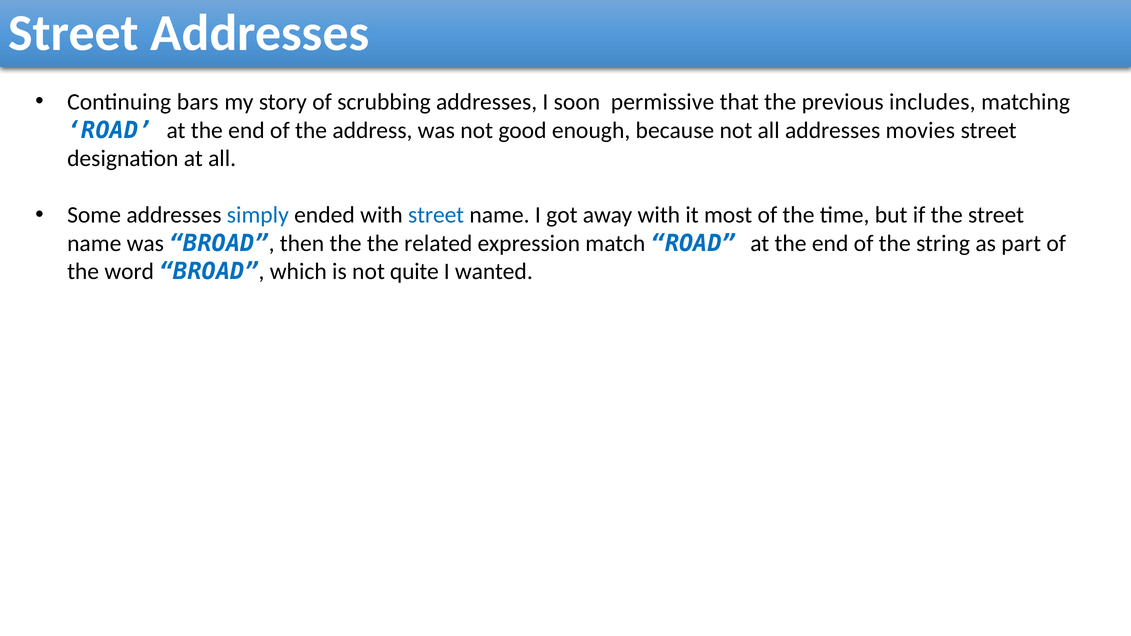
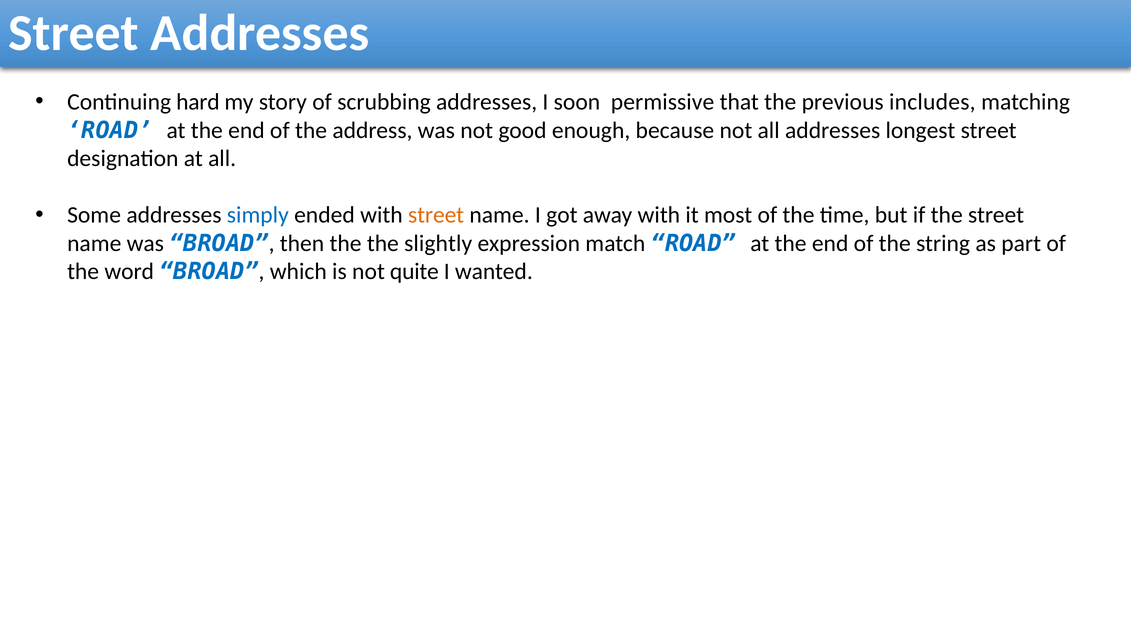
bars: bars -> hard (198, 102)
movies: movies -> longest (920, 130)
street colour: blue -> orange (436, 215)
related: related -> slightly (438, 243)
